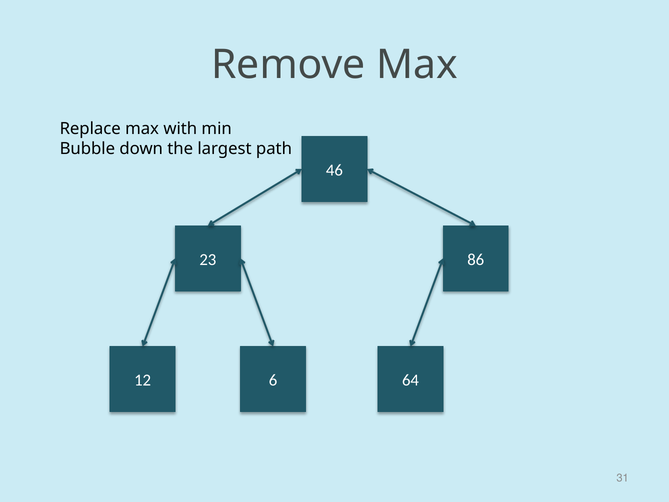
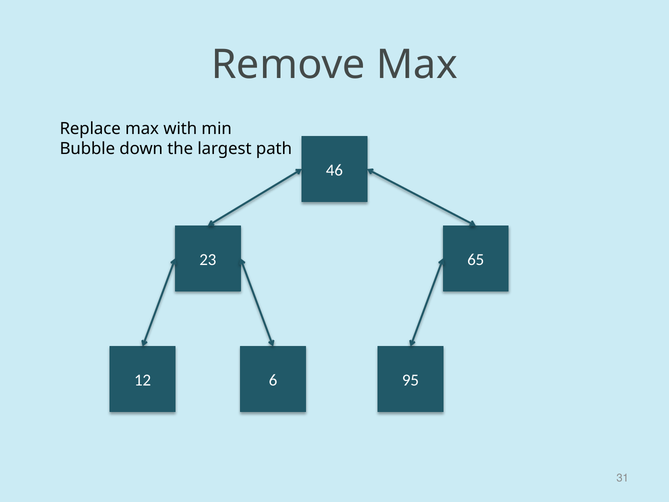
86: 86 -> 65 (476, 259)
64: 64 -> 95 (410, 380)
